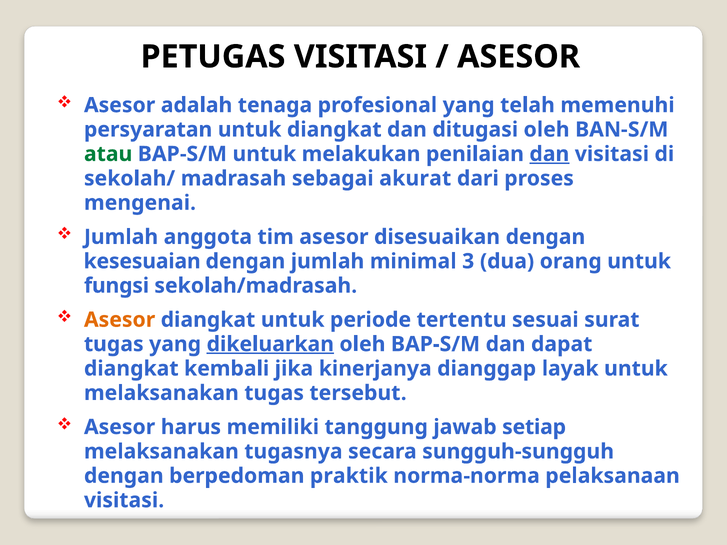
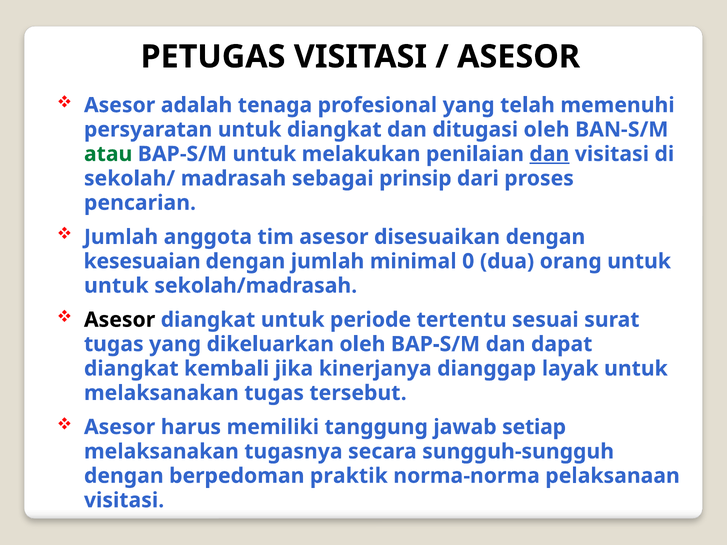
akurat: akurat -> prinsip (415, 179)
mengenai: mengenai -> pencarian (140, 203)
3: 3 -> 0 (468, 261)
fungsi: fungsi -> untuk (116, 286)
Asesor colour: orange -> black (120, 320)
dikeluarkan underline: present -> none (270, 344)
